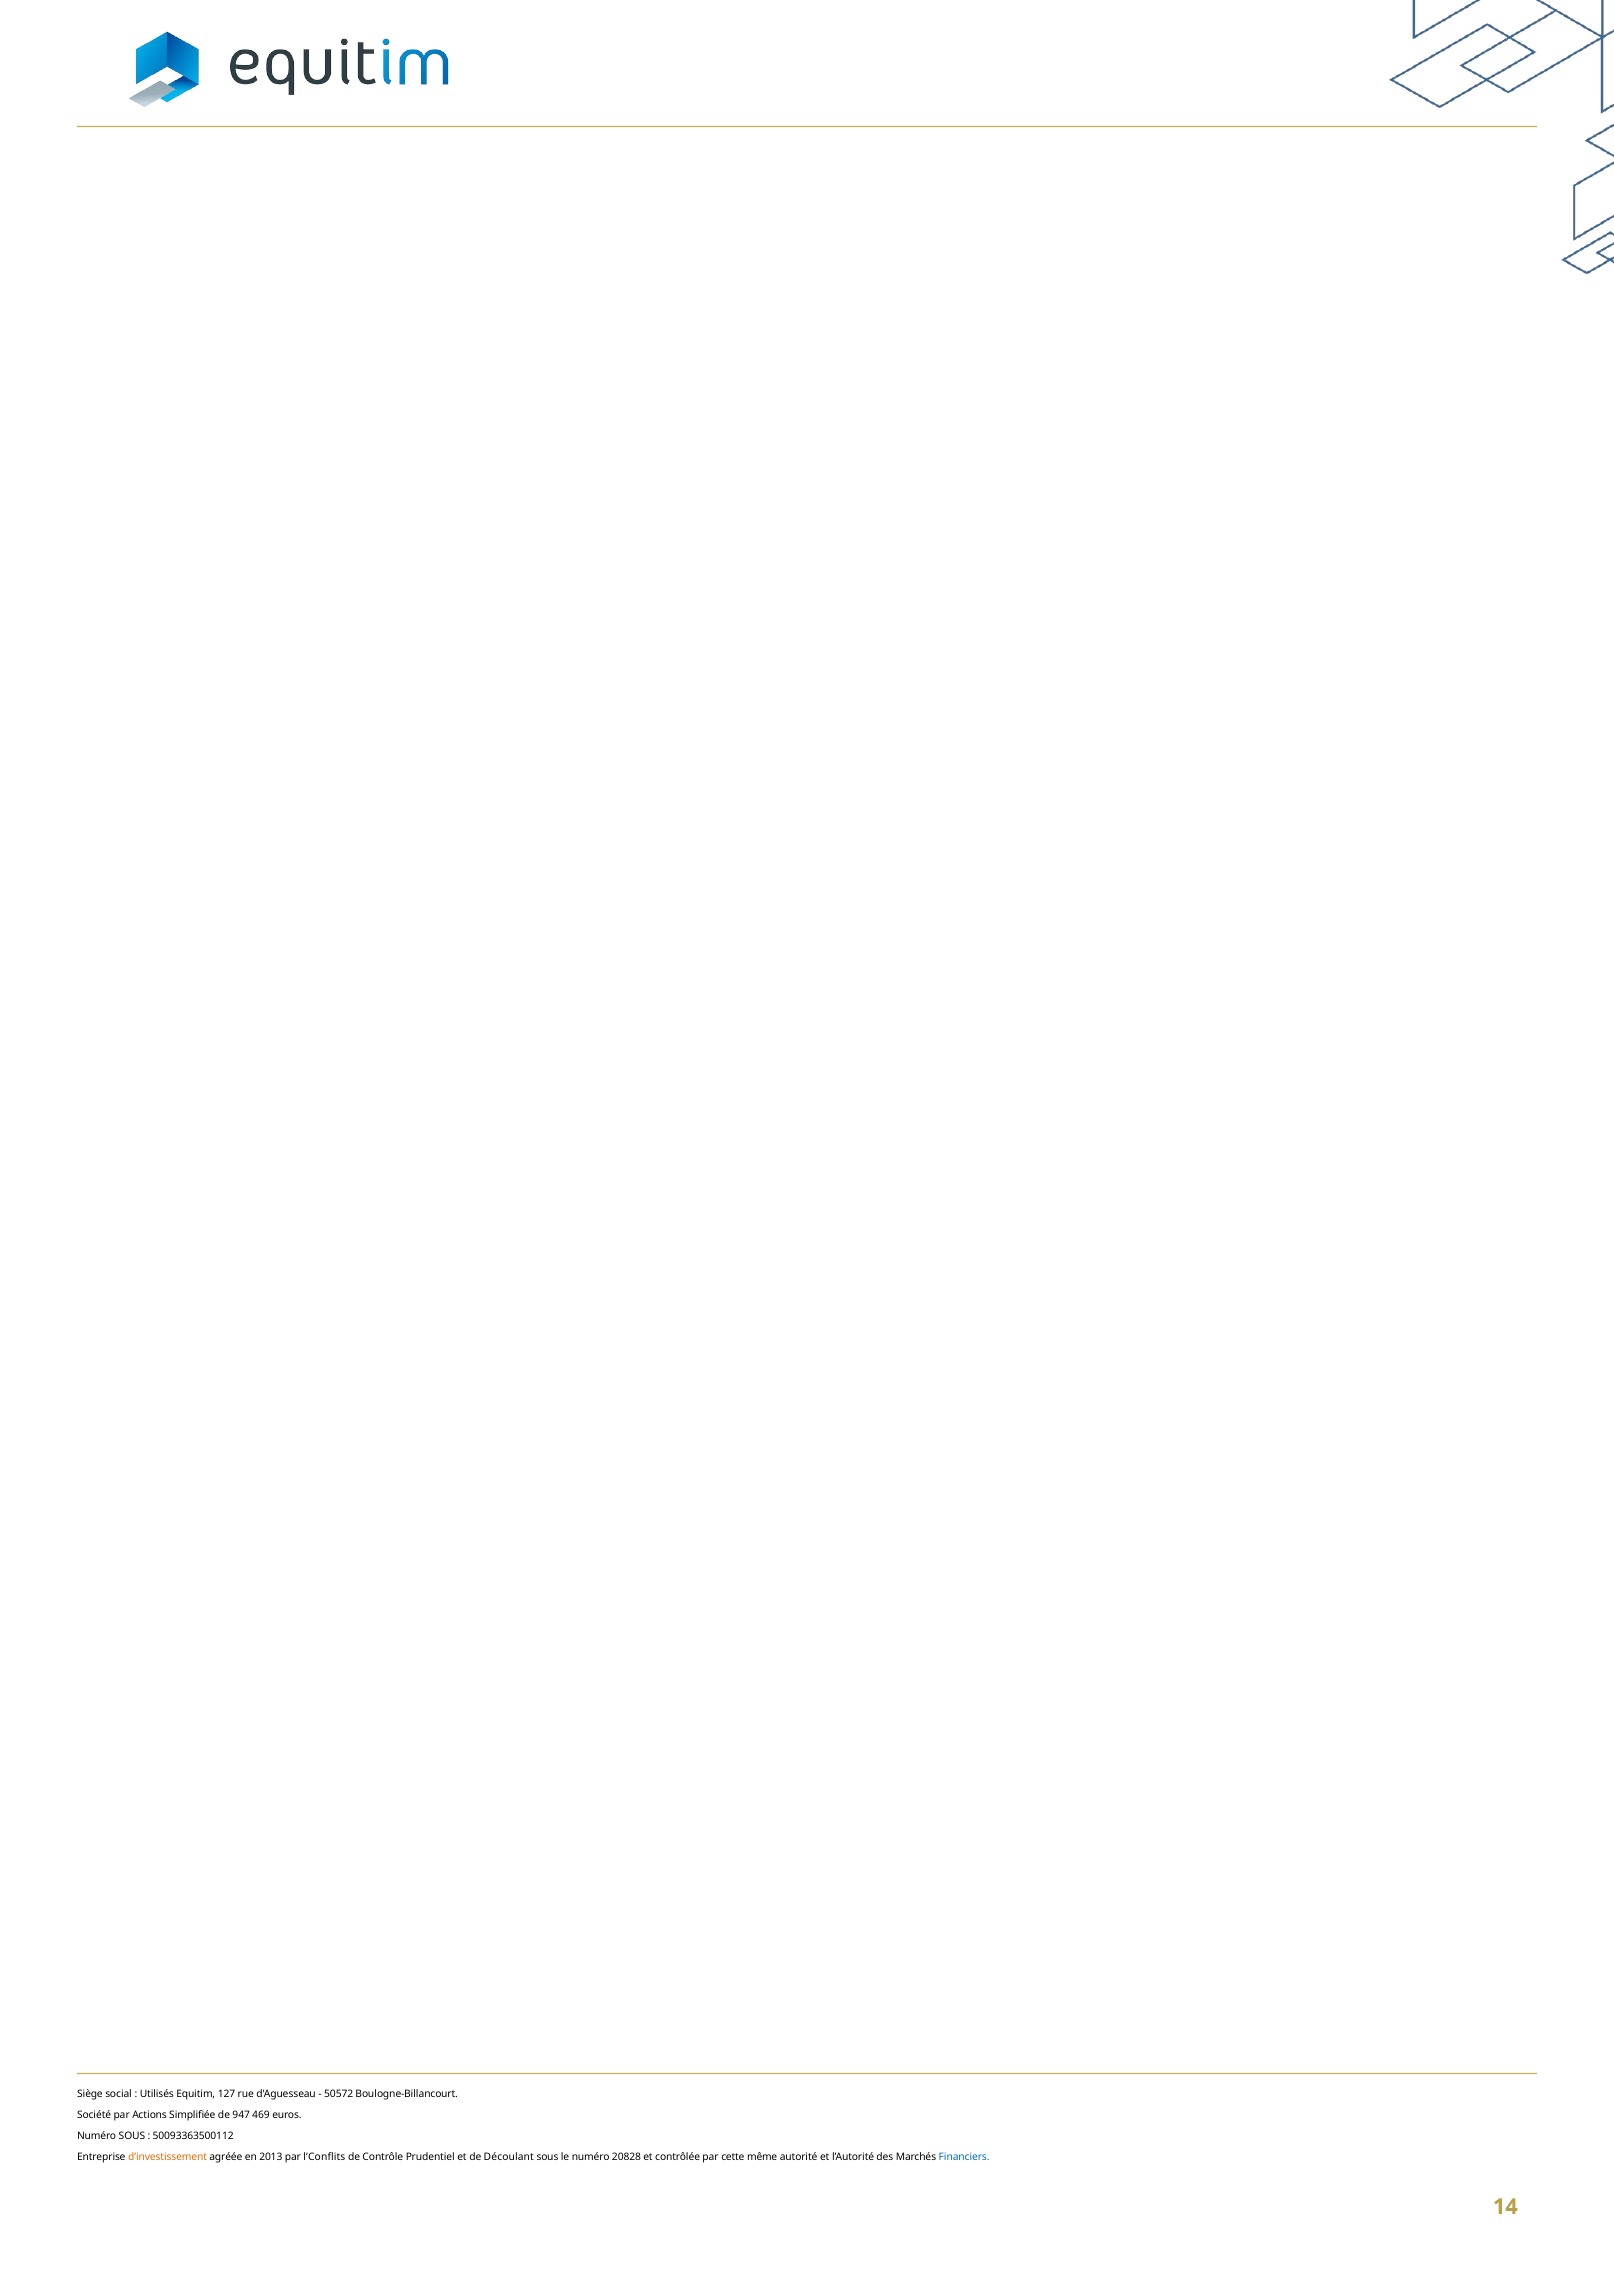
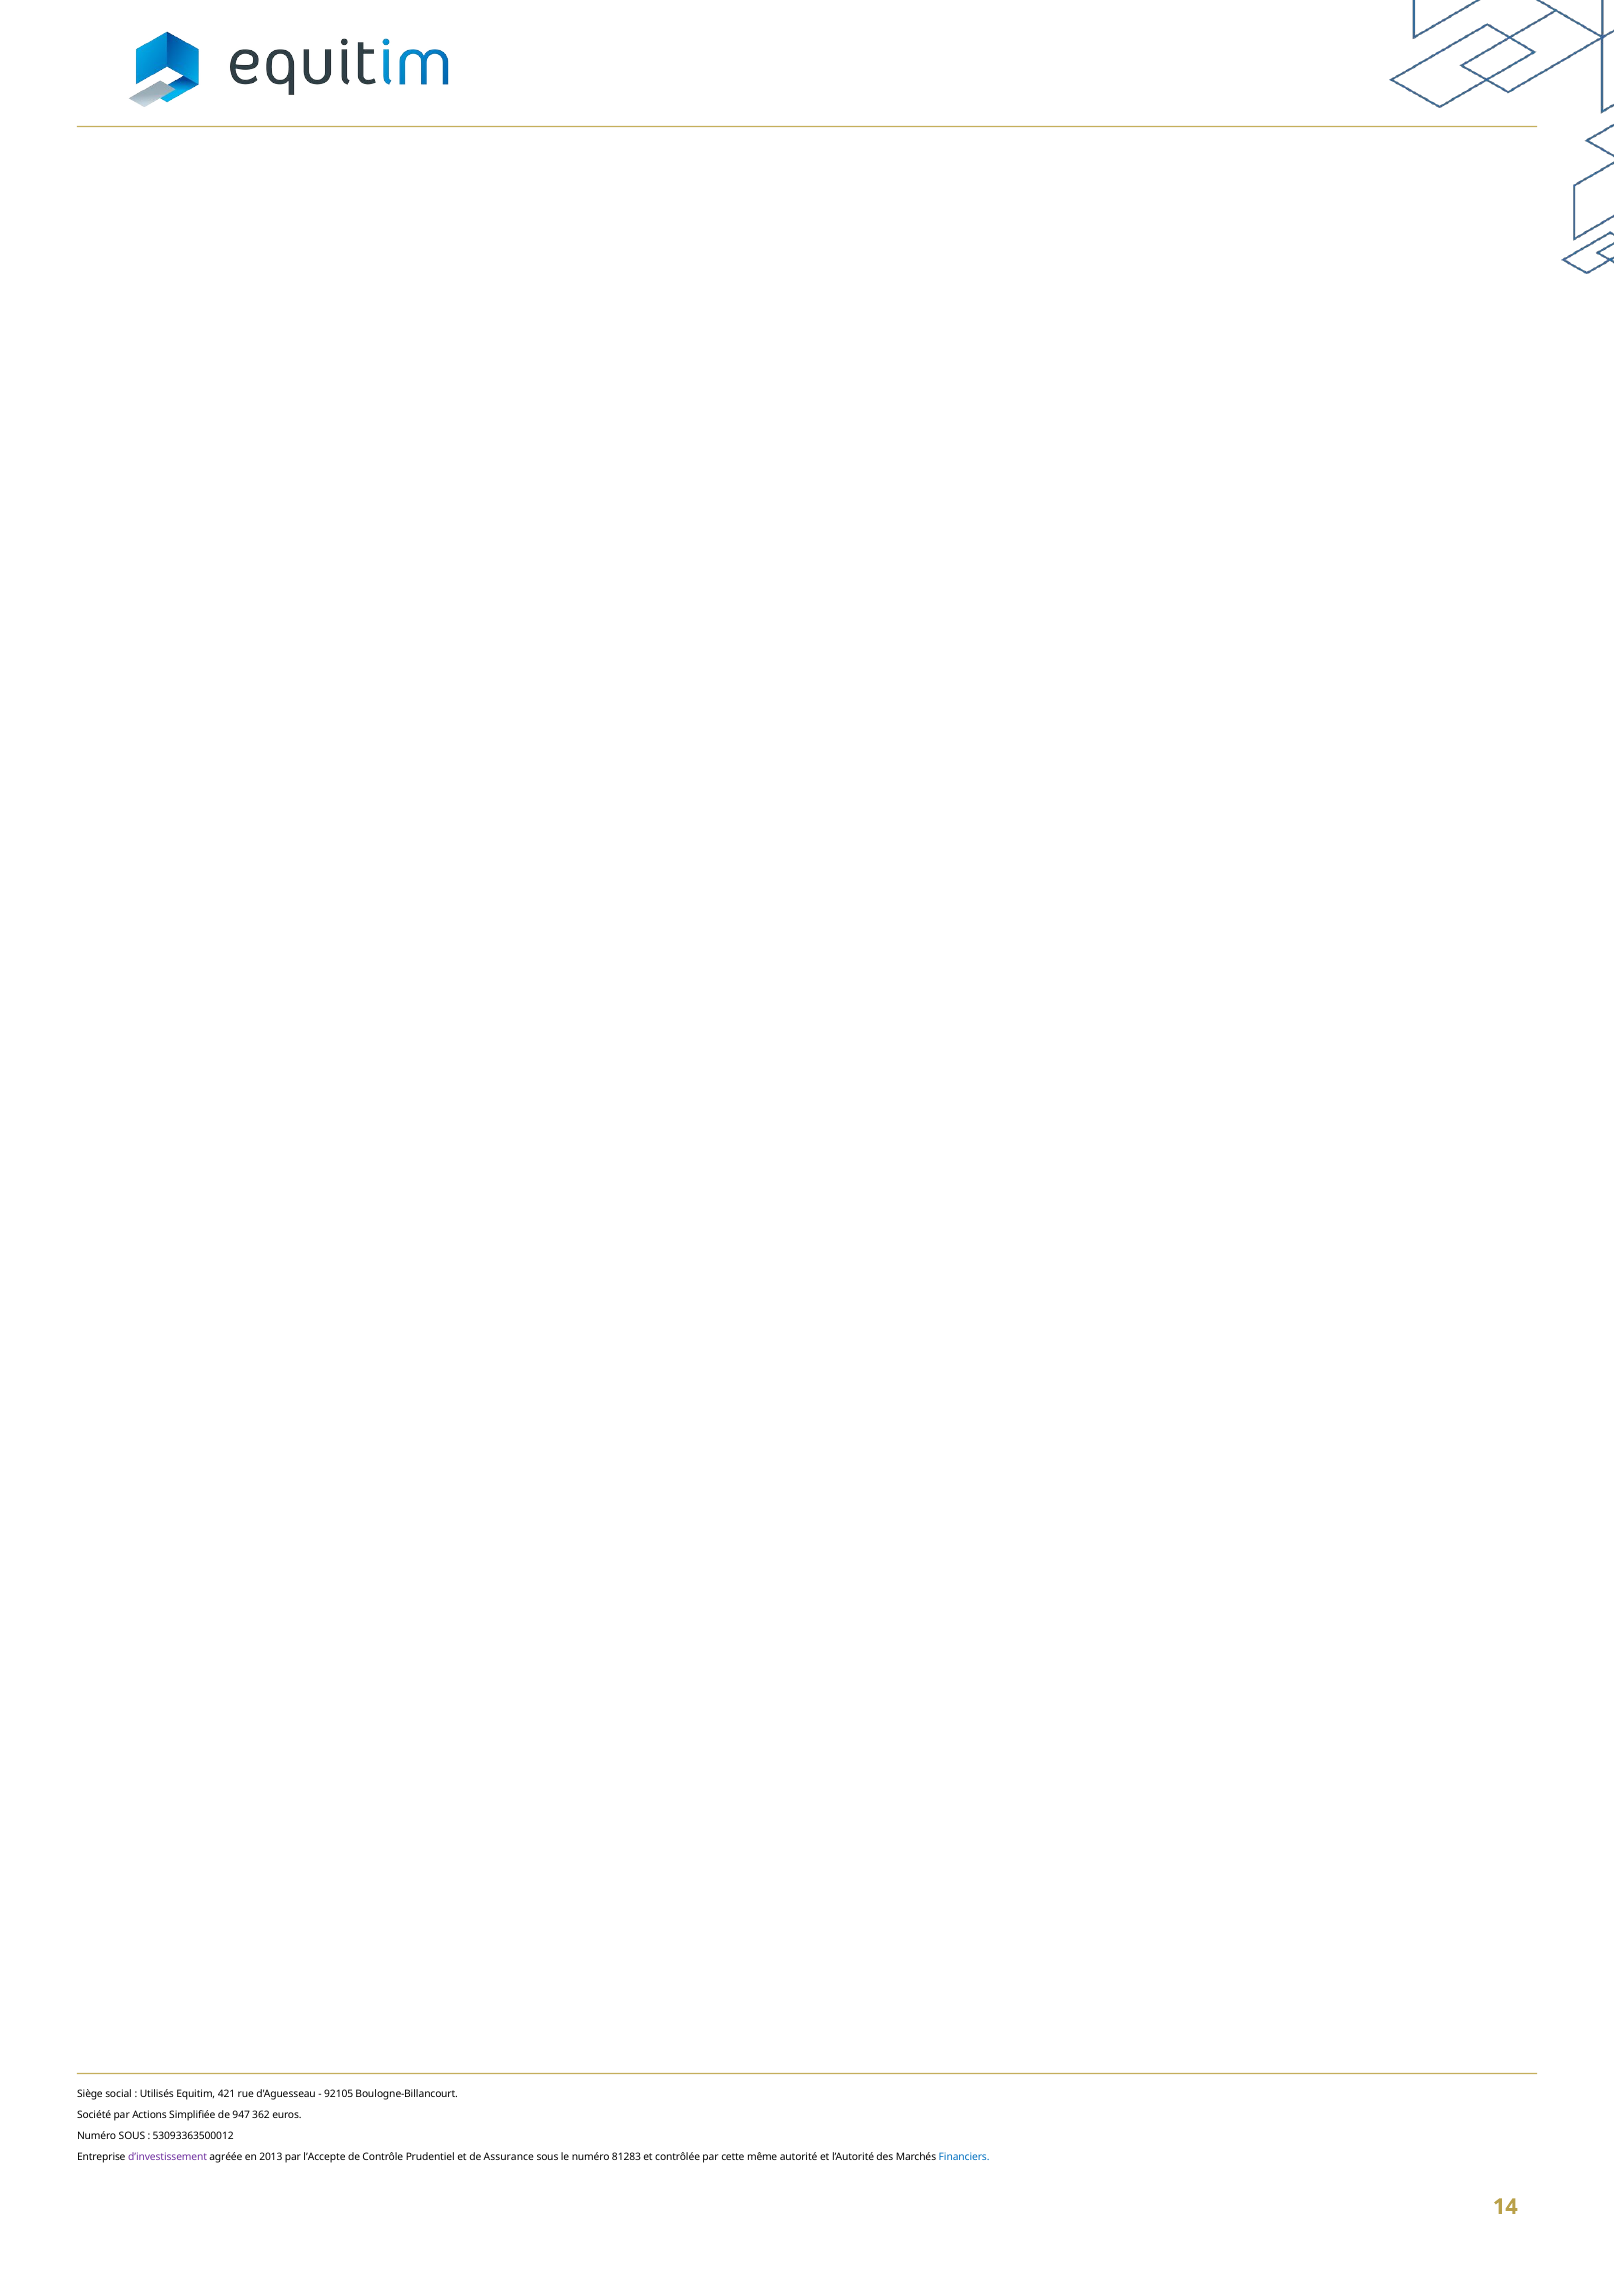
127: 127 -> 421 (227, 2094)
50572: 50572 -> 92105 (339, 2094)
469: 469 -> 362 (261, 2115)
50093363500112: 50093363500112 -> 53093363500012 (193, 2136)
d’investissement colour: orange -> purple (168, 2157)
l’Conflits: l’Conflits -> l’Accepte (325, 2157)
Découlant: Découlant -> Assurance (509, 2157)
20828: 20828 -> 81283 (627, 2157)
